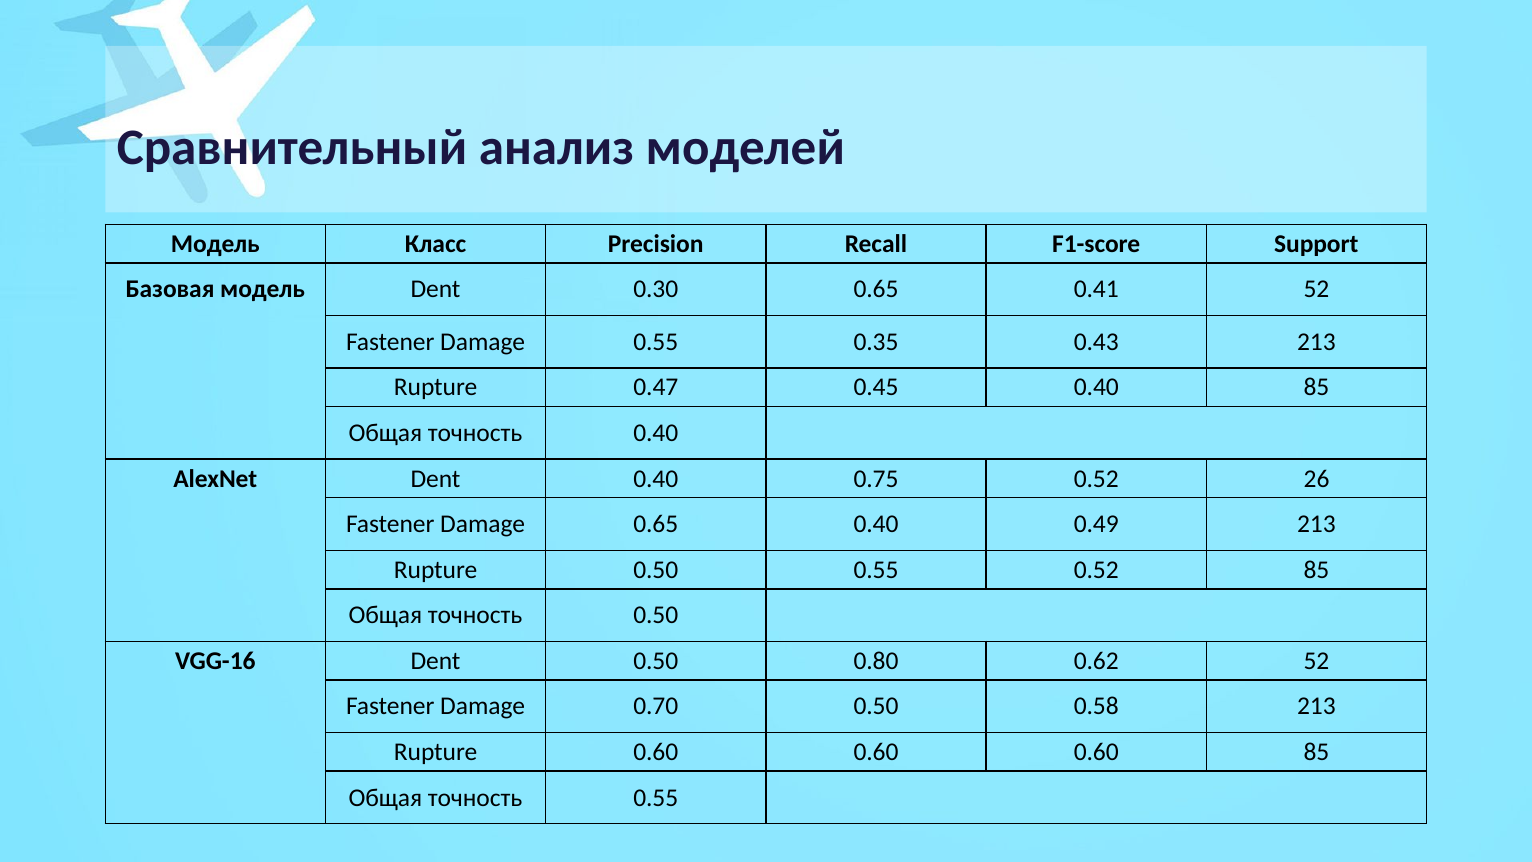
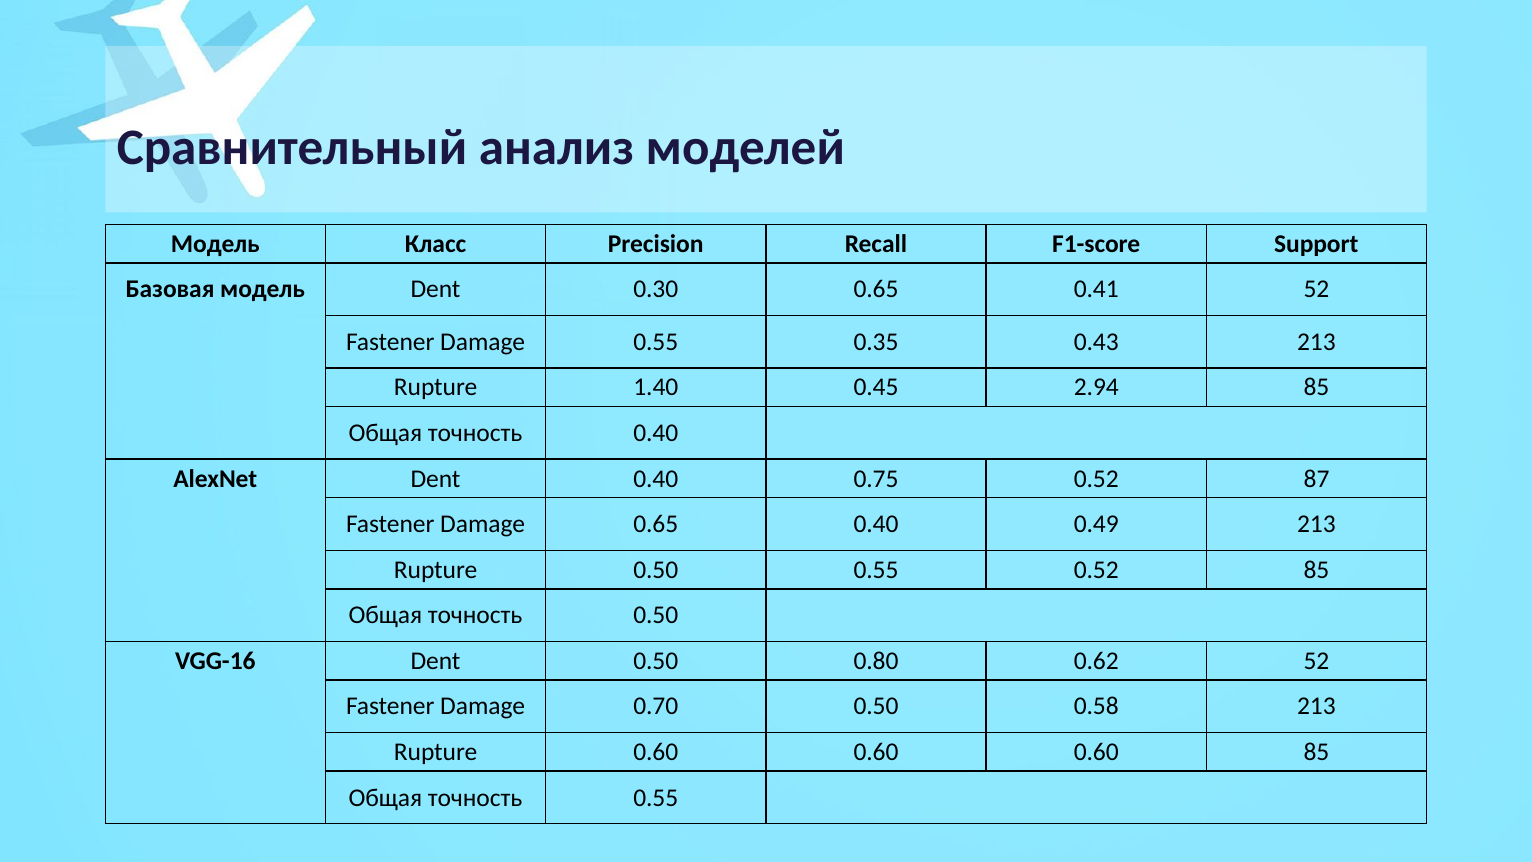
0.47: 0.47 -> 1.40 (656, 387)
0.45 0.40: 0.40 -> 2.94 (1096, 387)
26: 26 -> 87 (1317, 479)
